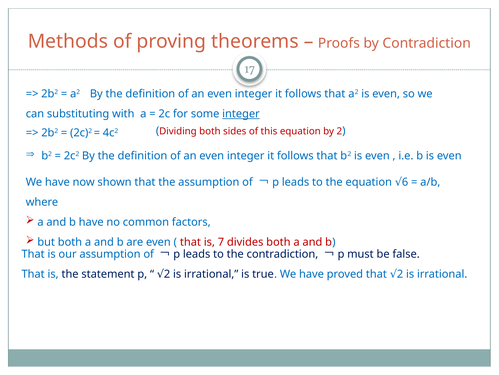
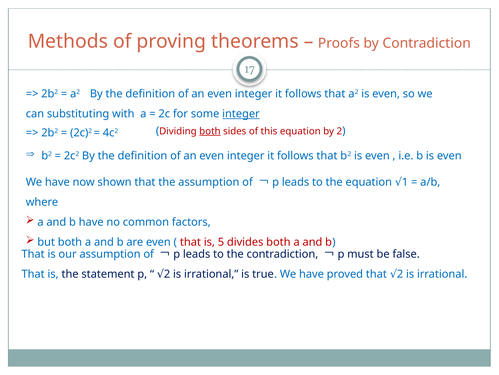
both underline: none -> present (210, 131)
6: 6 -> 1 (405, 182)
7: 7 -> 5 (221, 242)
